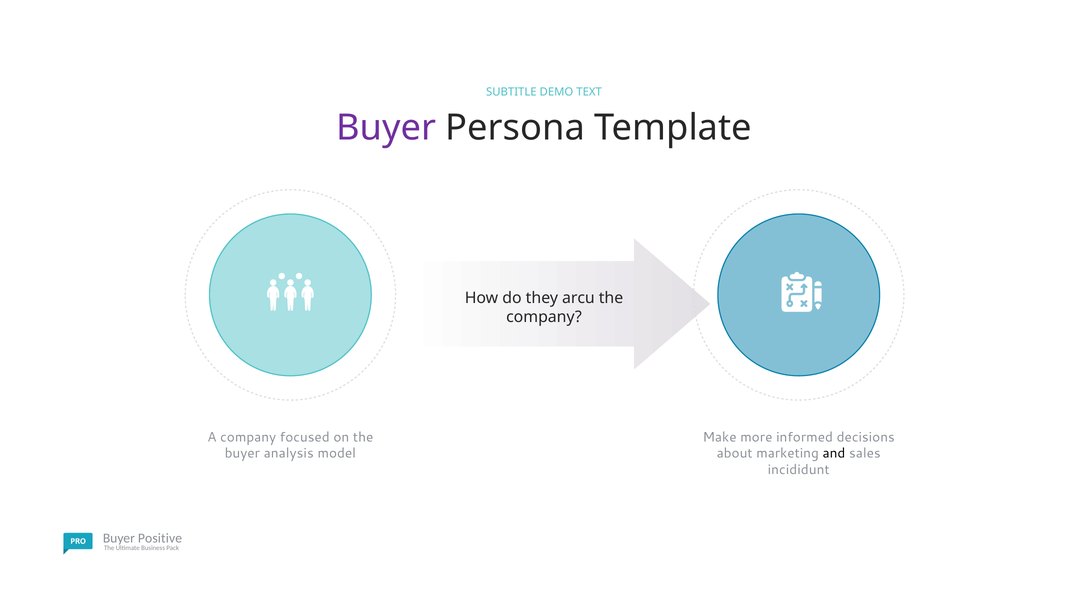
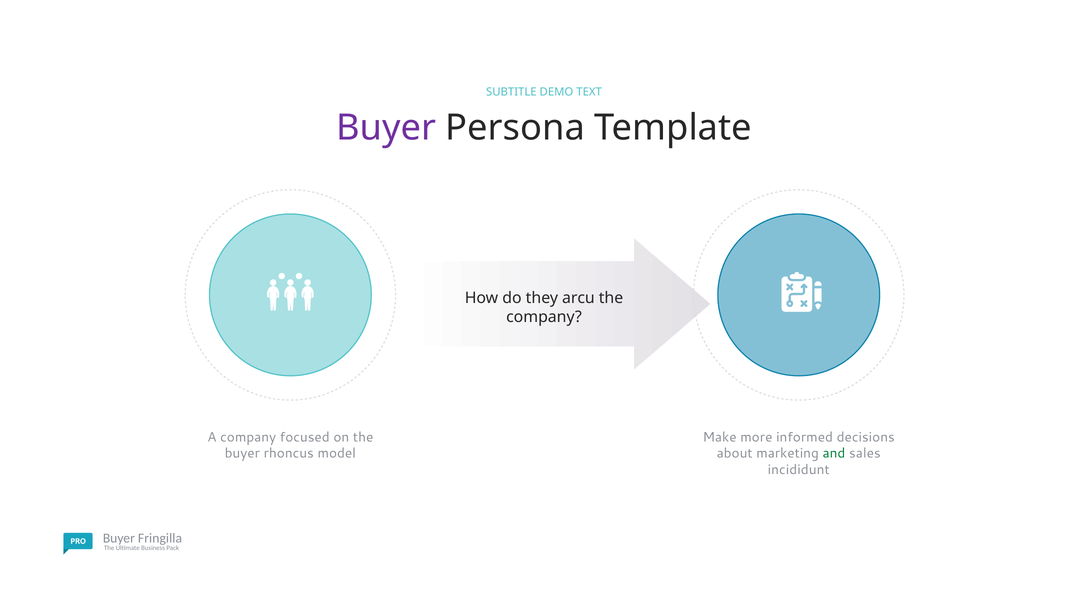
analysis: analysis -> rhoncus (289, 453)
and colour: black -> green (834, 453)
Positive: Positive -> Fringilla (160, 538)
